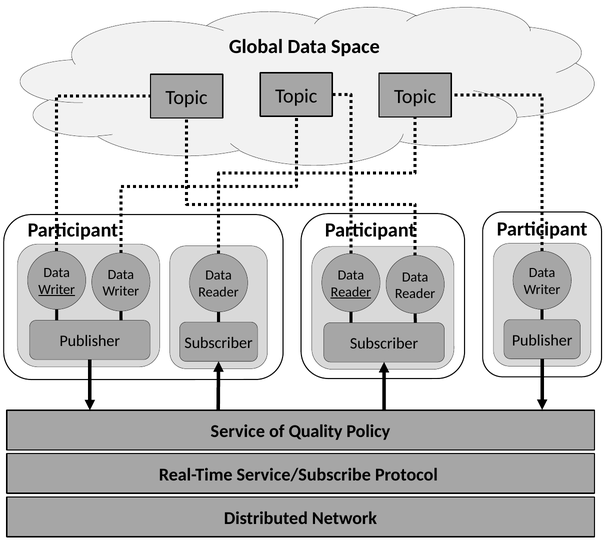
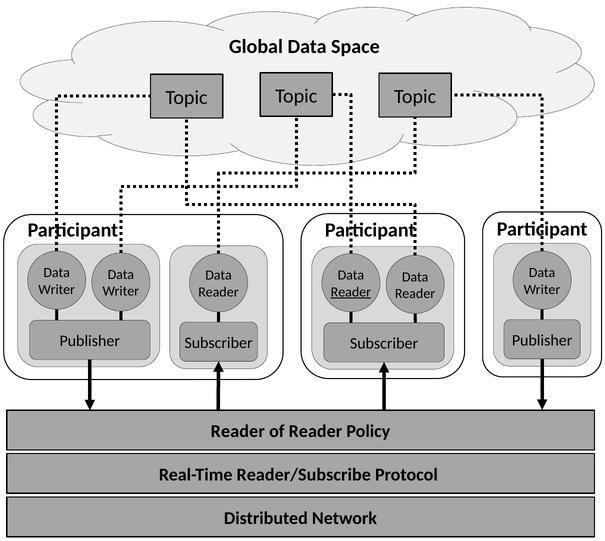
Writer underline: present -> none (57, 290)
Service: Service -> Reader (238, 431)
of Quality: Quality -> Reader (315, 431)
Service/Subscribe: Service/Subscribe -> Reader/Subscribe (304, 475)
